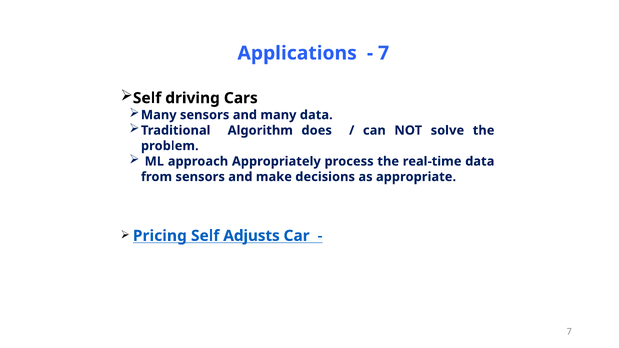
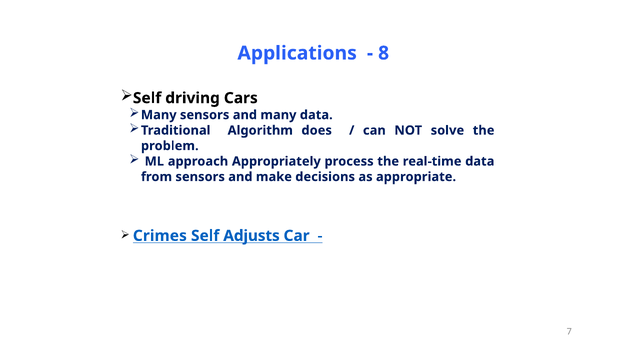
7: 7 -> 8 (384, 53)
Pricing: Pricing -> Crimes (160, 236)
